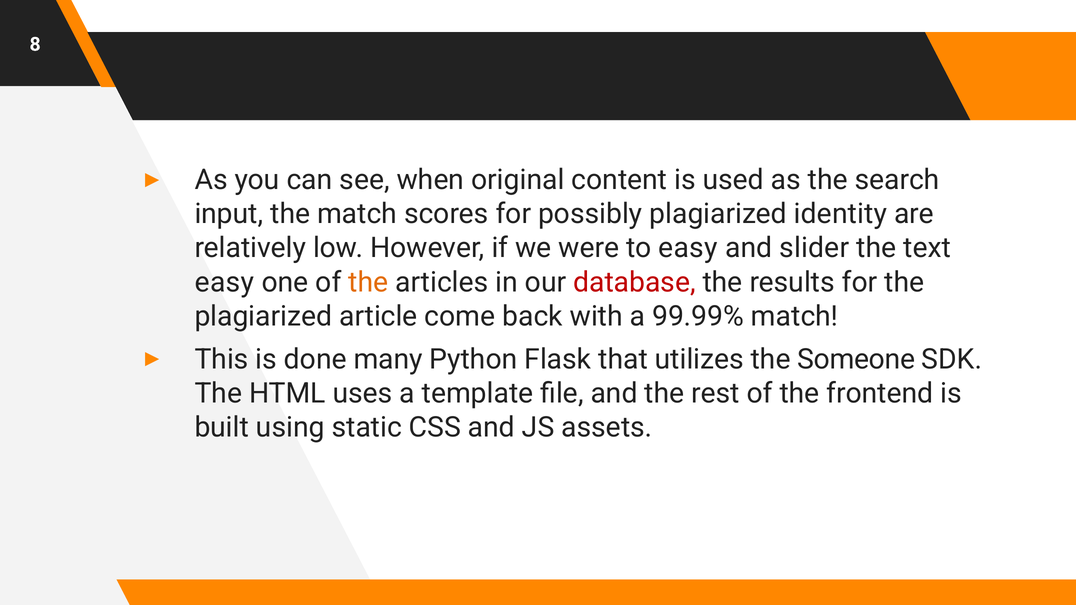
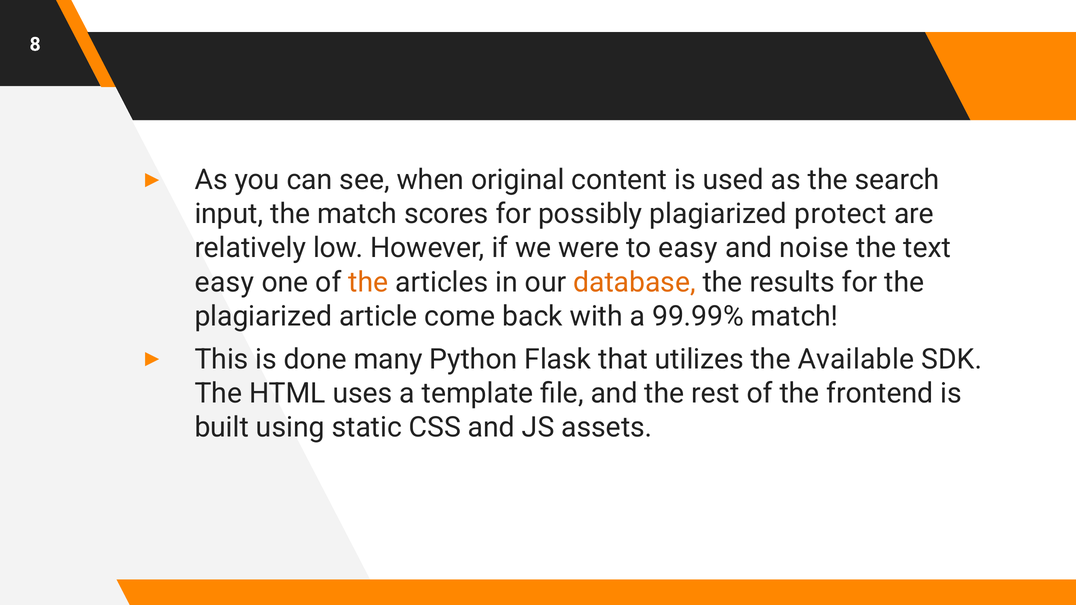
identity: identity -> protect (840, 214)
slider: slider -> noise (814, 248)
database colour: red -> orange (634, 282)
Someone: Someone -> Available (856, 359)
